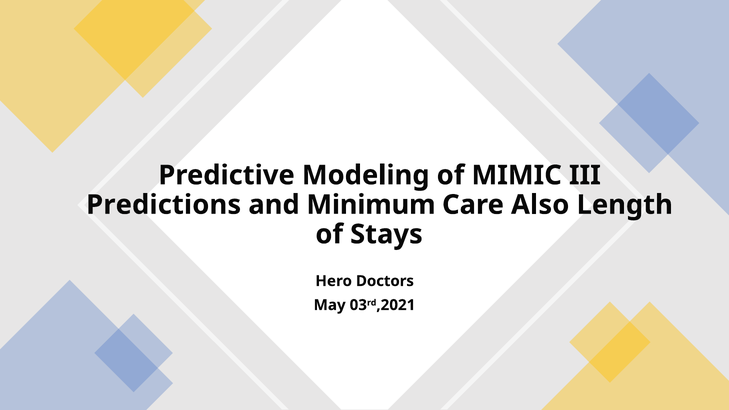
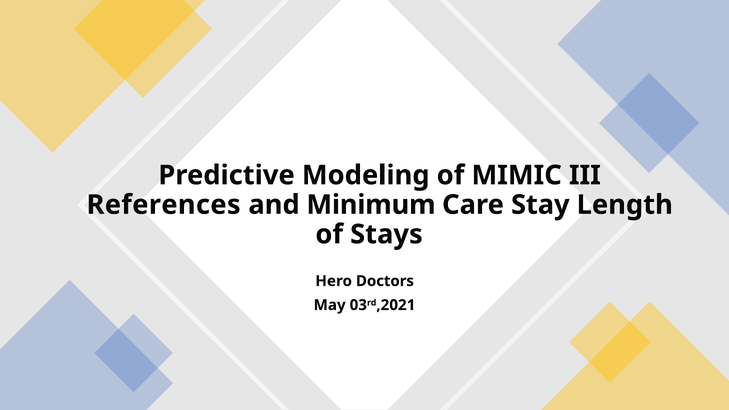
Predictions: Predictions -> References (164, 205)
Also: Also -> Stay (540, 205)
